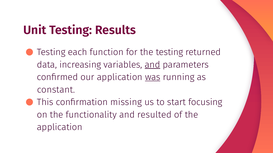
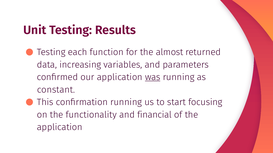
the testing: testing -> almost (169, 52)
and underline: present -> none (152, 65)
confirmation missing: missing -> running (126, 103)
resulted: resulted -> financial (155, 115)
